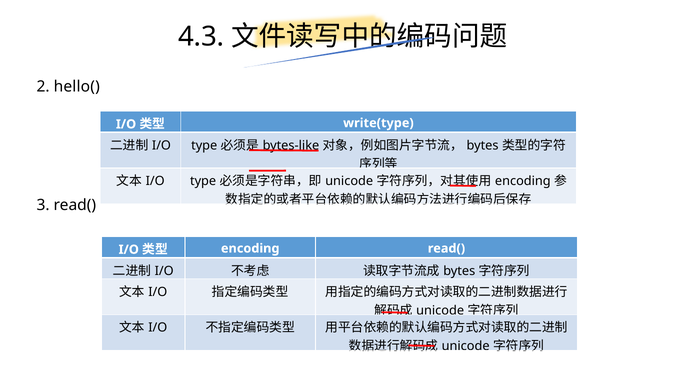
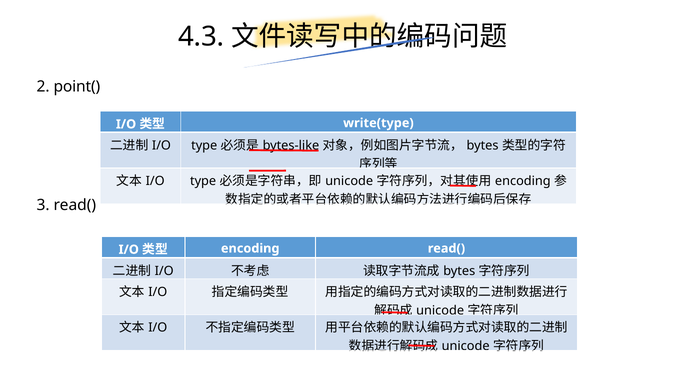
hello(: hello( -> point( (77, 87)
